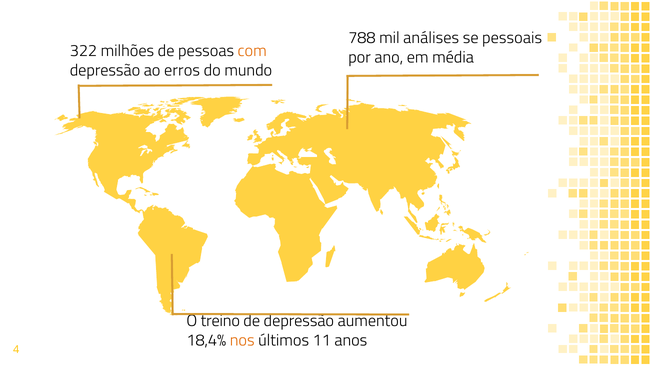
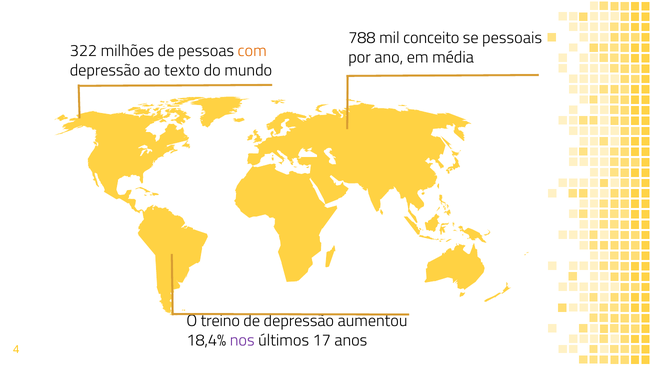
análises: análises -> conceito (431, 38)
erros: erros -> texto (182, 70)
nos colour: orange -> purple (242, 340)
11: 11 -> 17 (322, 340)
